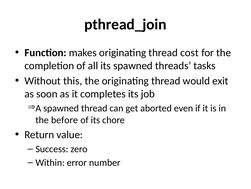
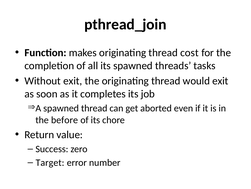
Without this: this -> exit (73, 81)
Within: Within -> Target (50, 162)
